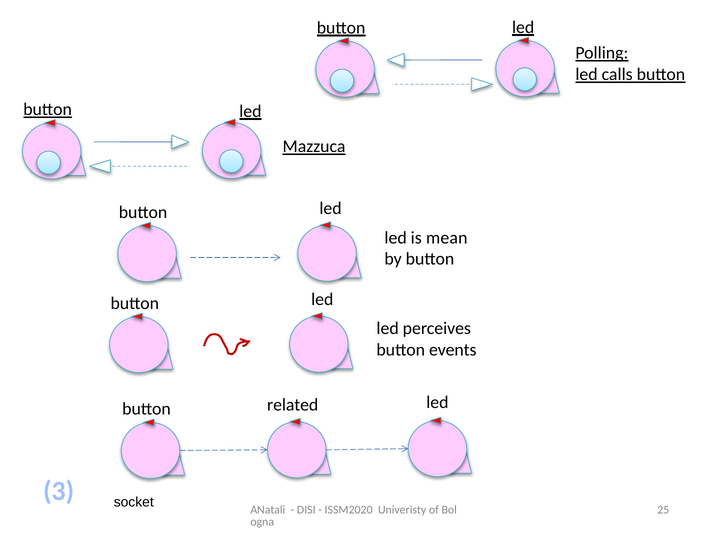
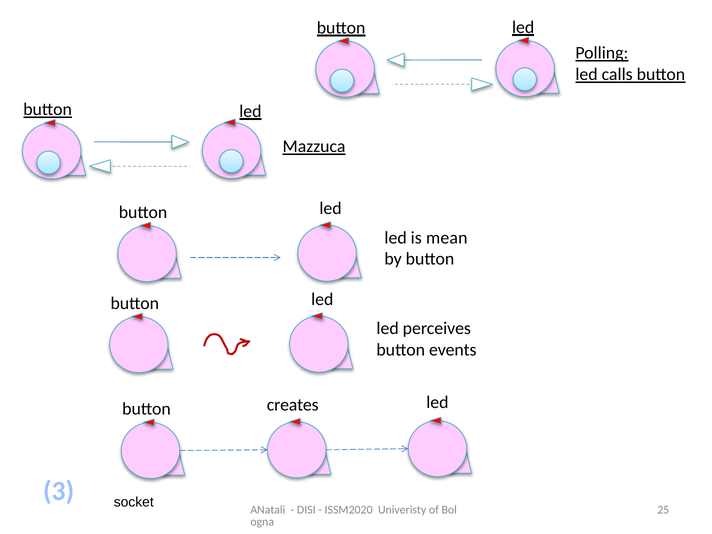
related: related -> creates (293, 405)
